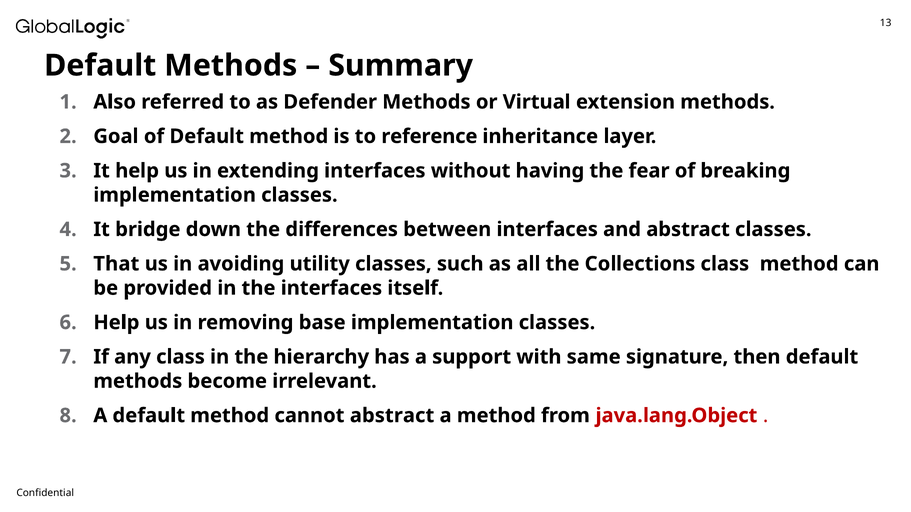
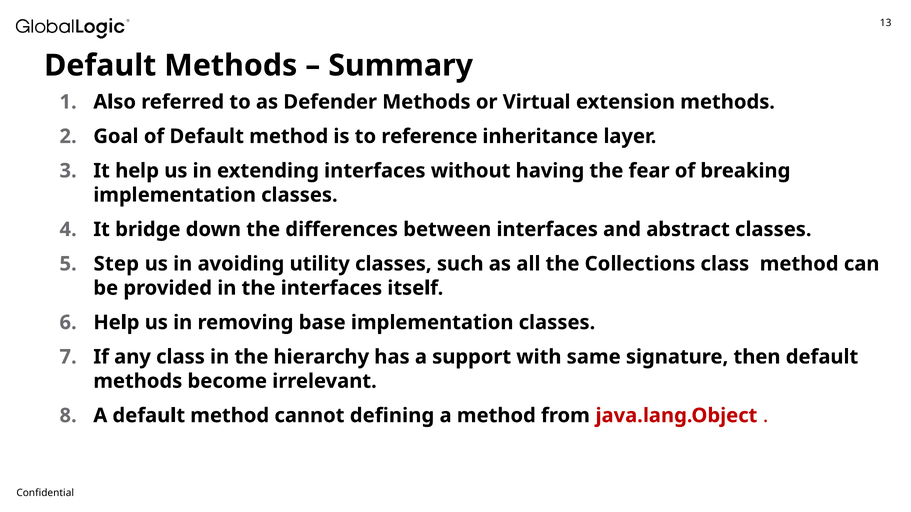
That: That -> Step (116, 264)
cannot abstract: abstract -> defining (392, 416)
